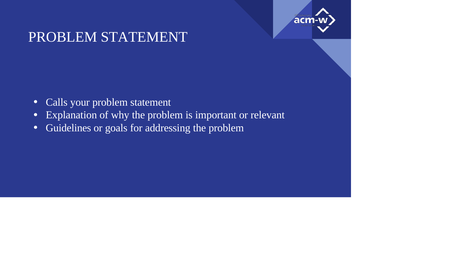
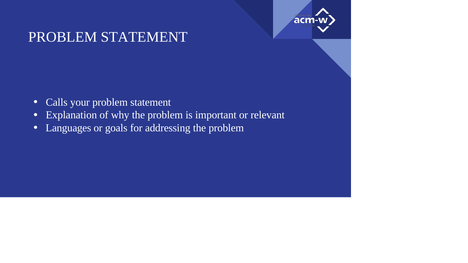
Guidelines: Guidelines -> Languages (68, 128)
